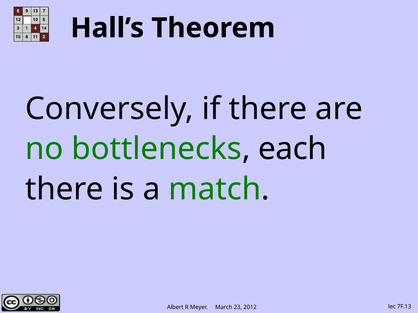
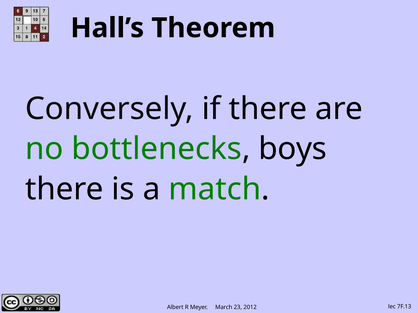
each: each -> boys (293, 149)
